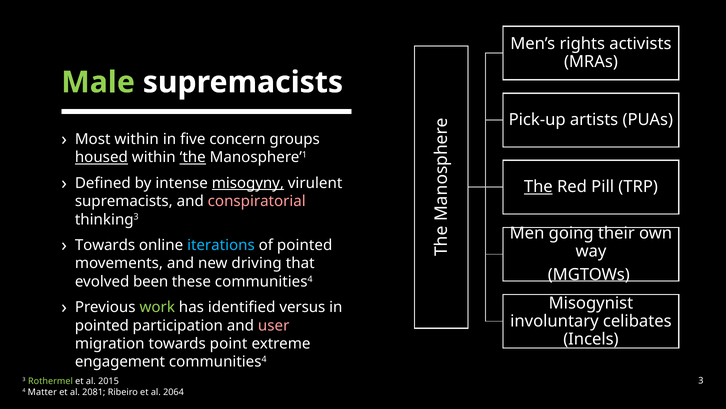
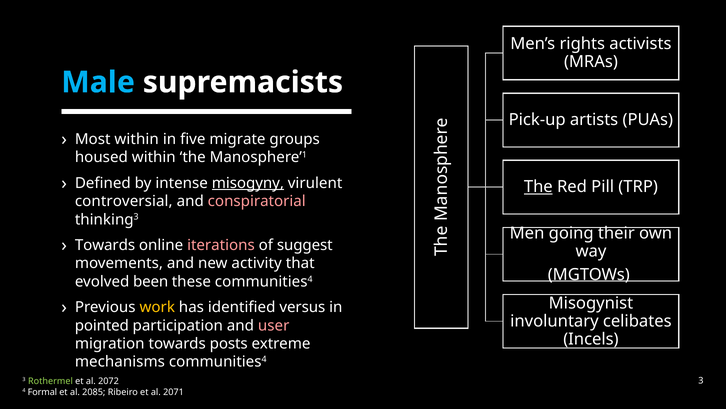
Male colour: light green -> light blue (98, 82)
concern: concern -> migrate (237, 139)
housed underline: present -> none (101, 157)
the underline: present -> none (193, 157)
supremacists: supremacists -> controversial (124, 201)
iterations colour: light blue -> pink (221, 245)
of pointed: pointed -> suggest (305, 245)
driving: driving -> activity (257, 263)
work colour: light green -> yellow (157, 307)
point: point -> posts (229, 343)
engagement: engagement -> mechanisms (120, 361)
2015: 2015 -> 2072 (108, 381)
Matter: Matter -> Formal (42, 391)
2081: 2081 -> 2085 (94, 391)
2064: 2064 -> 2071 (173, 391)
